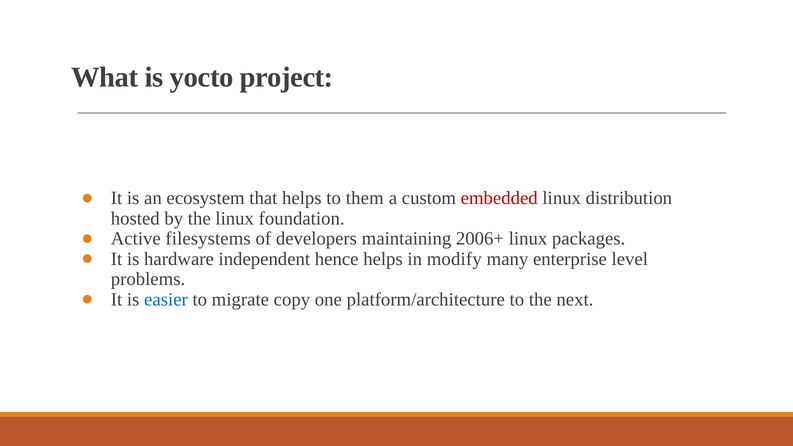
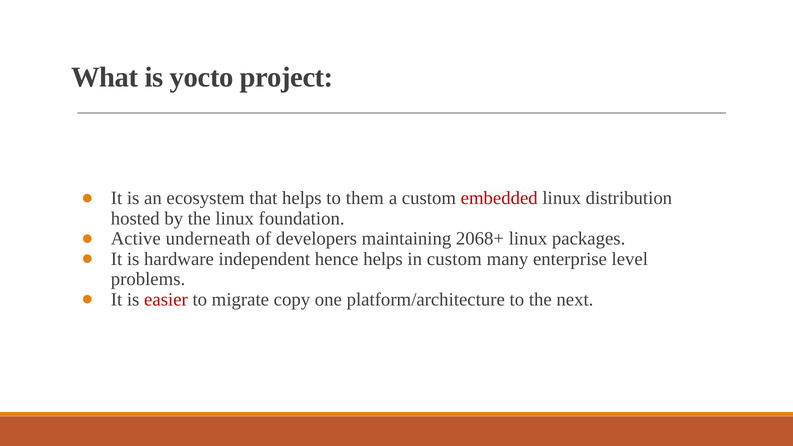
filesystems: filesystems -> underneath (208, 239)
2006+: 2006+ -> 2068+ (480, 239)
in modify: modify -> custom (454, 259)
easier colour: blue -> red (166, 300)
